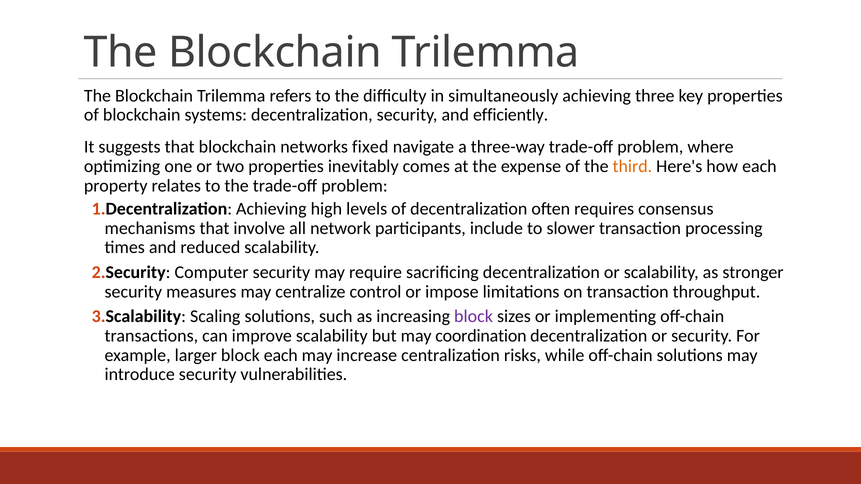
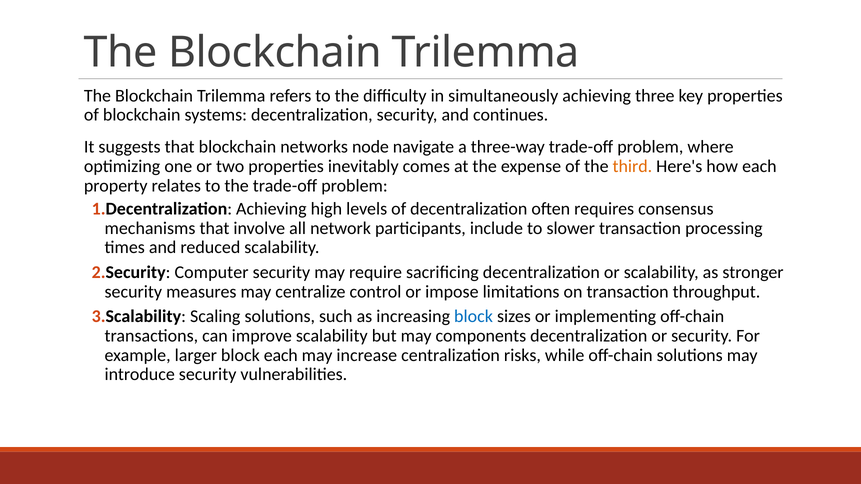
efficiently: efficiently -> continues (511, 115)
fixed: fixed -> node (370, 147)
block colour: purple -> blue (474, 317)
coordination: coordination -> components (481, 336)
